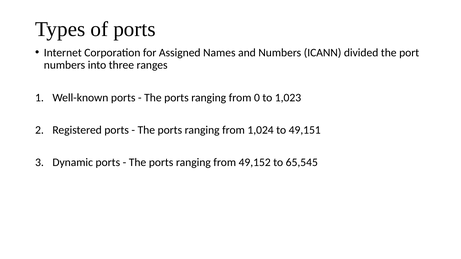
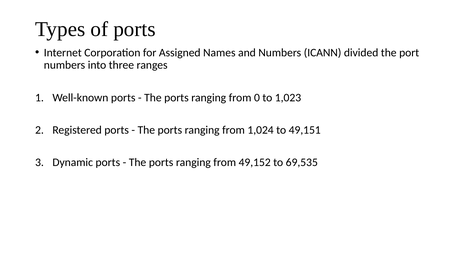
65,545: 65,545 -> 69,535 (302, 163)
